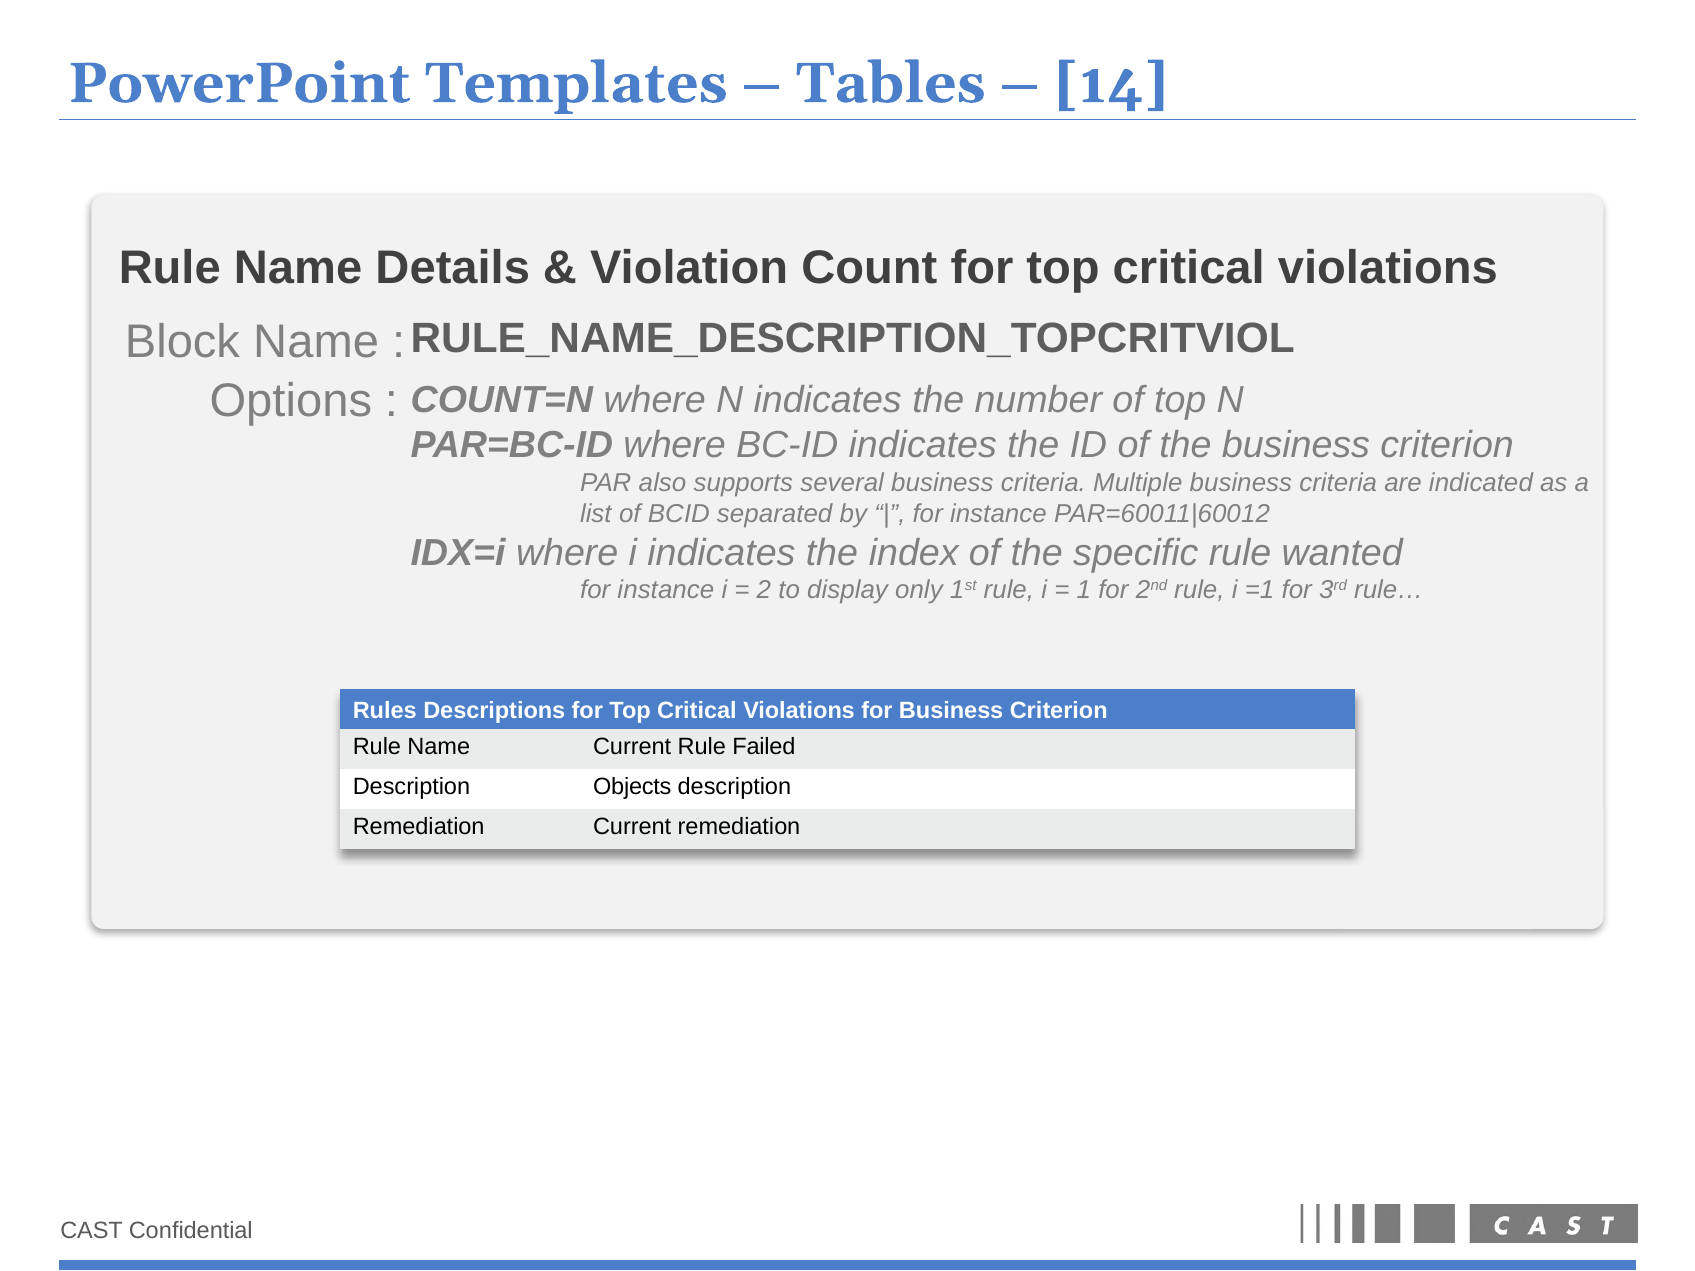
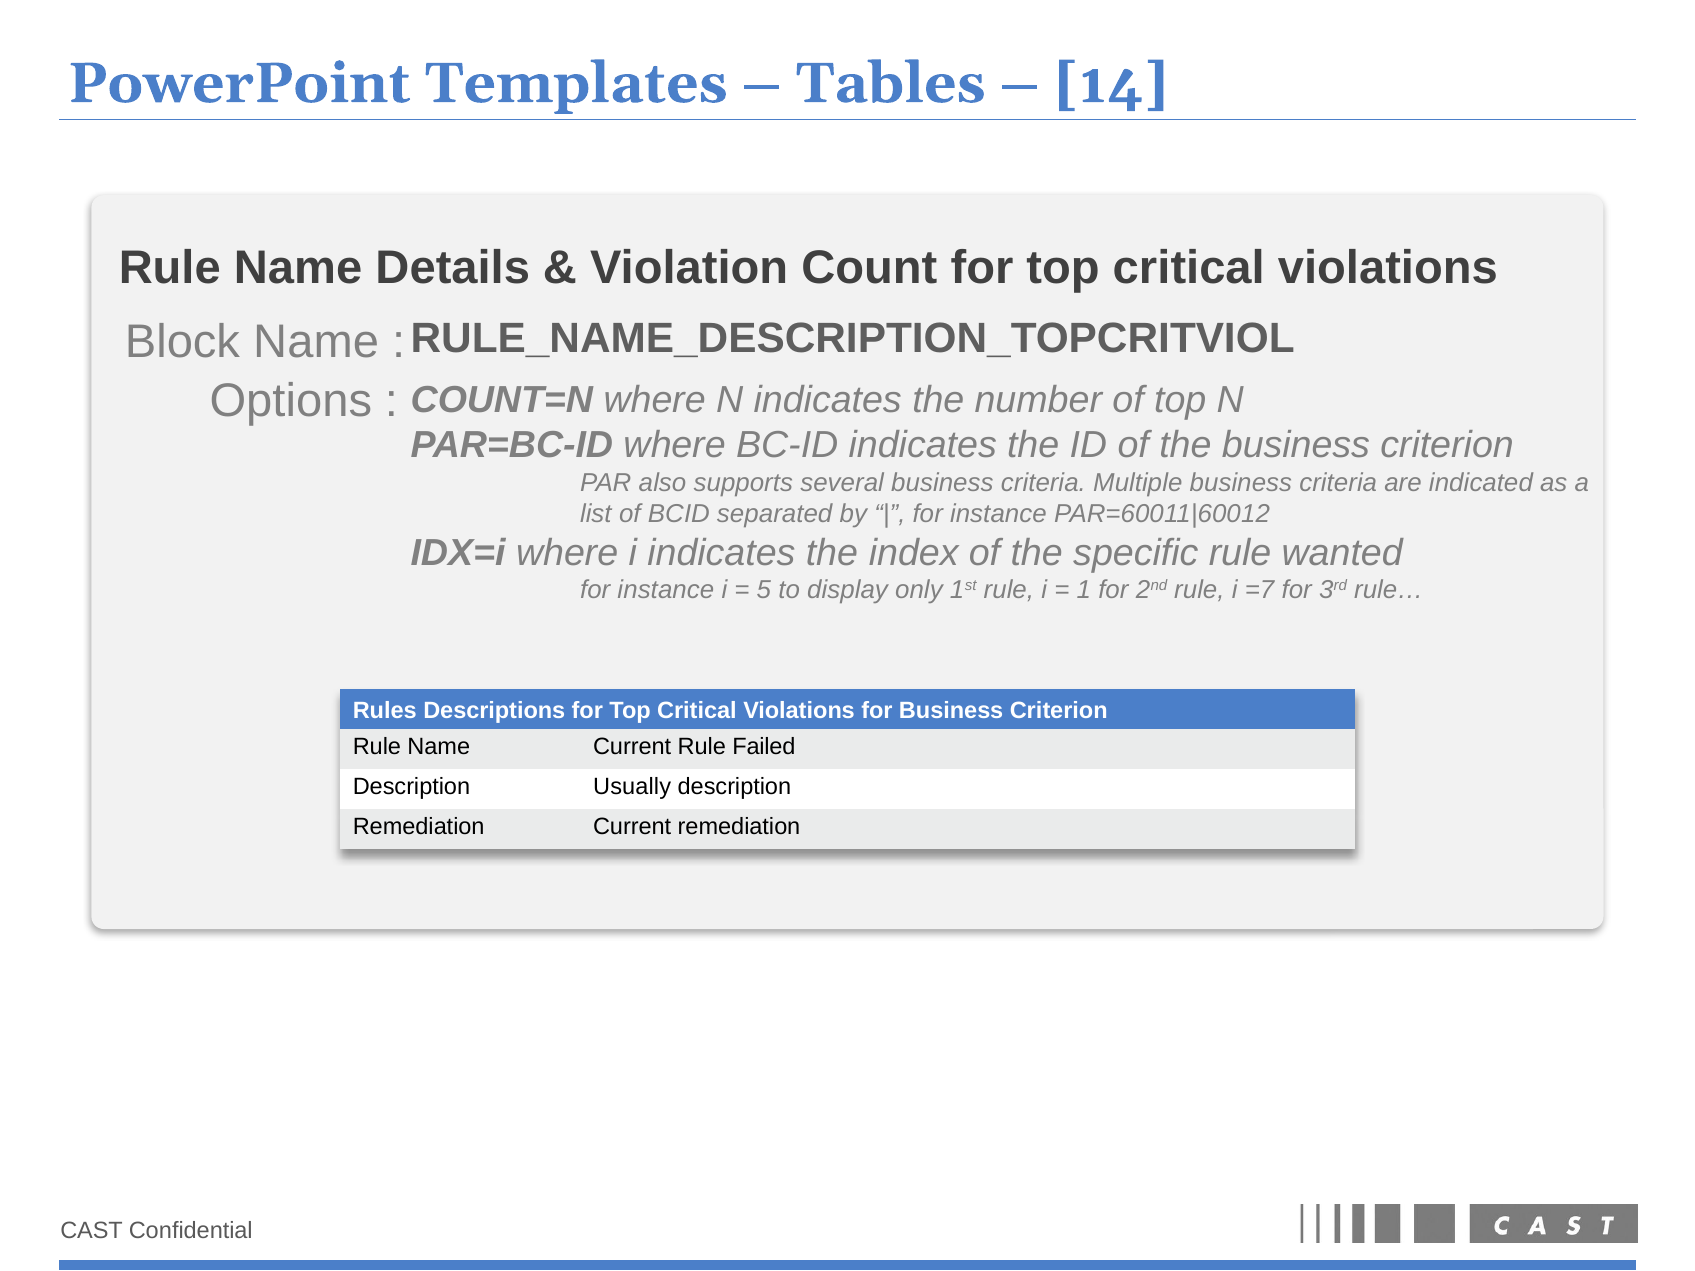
2: 2 -> 5 (764, 590)
=1: =1 -> =7 (1260, 590)
Objects: Objects -> Usually (632, 786)
